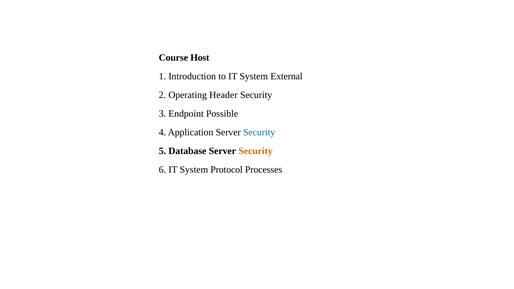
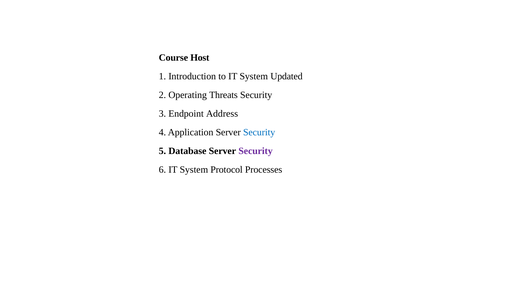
External: External -> Updated (287, 76)
Header: Header -> Threats (224, 95)
Possible: Possible -> Address (222, 114)
Security colour: orange -> purple (256, 151)
